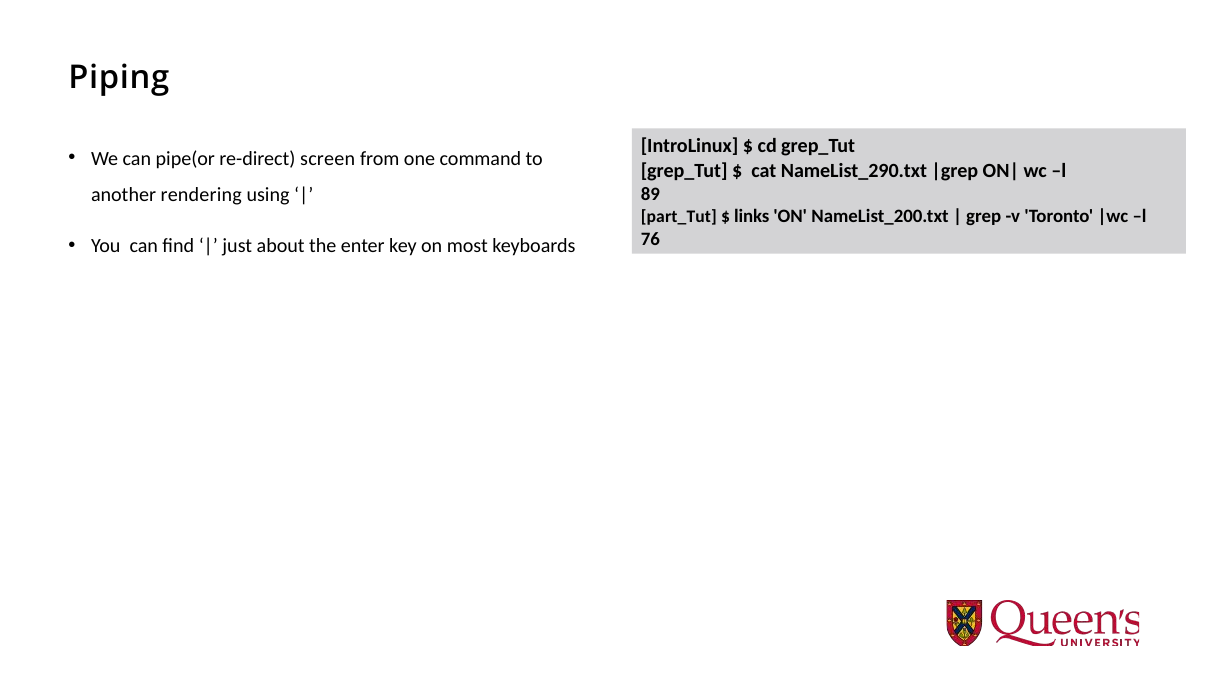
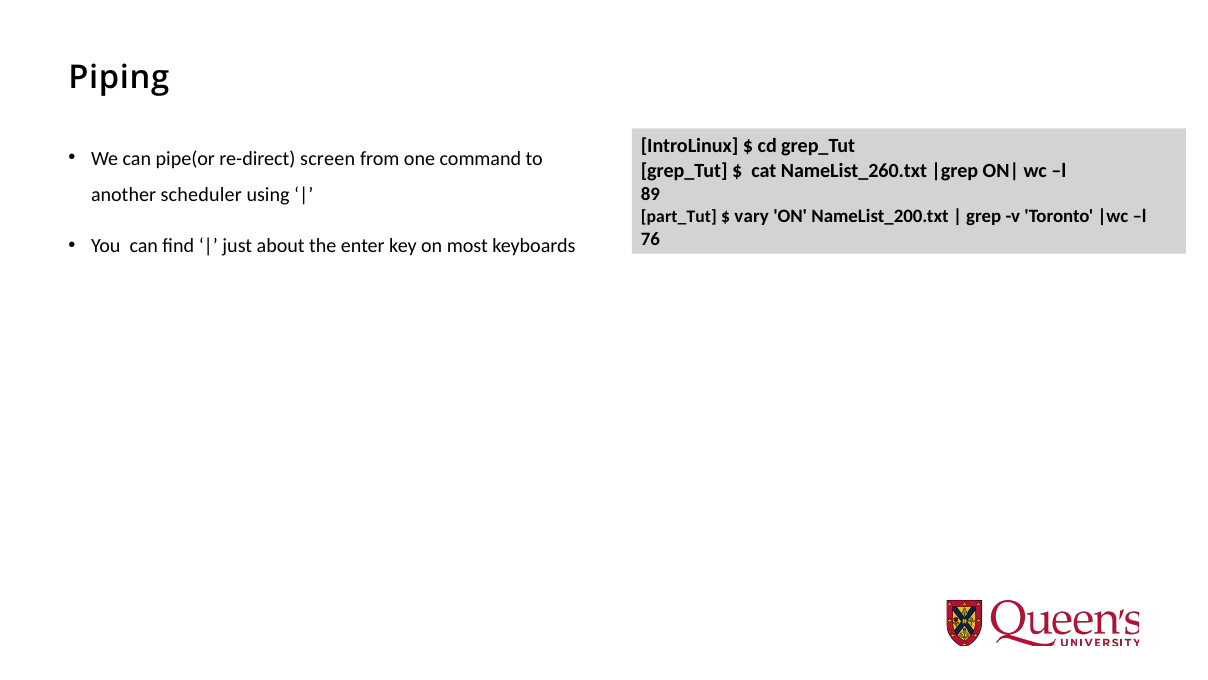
NameList_290.txt: NameList_290.txt -> NameList_260.txt (854, 170)
rendering: rendering -> scheduler (201, 195)
links: links -> vary (752, 216)
